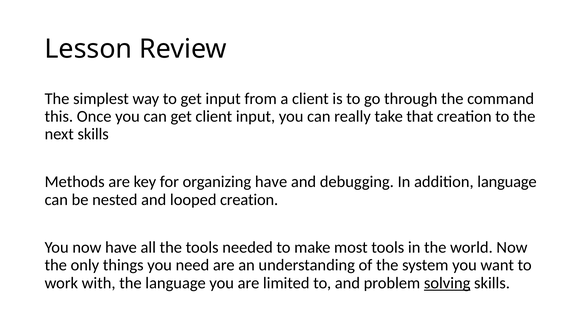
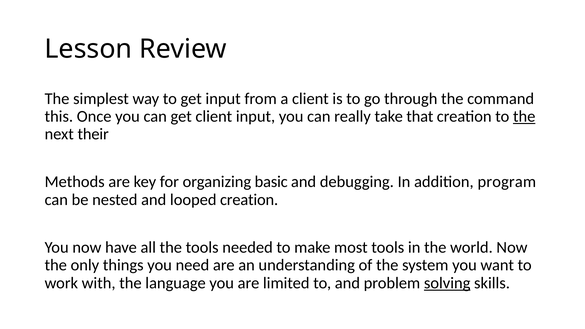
the underline: none -> present (524, 116)
next skills: skills -> their (93, 134)
organizing have: have -> basic (271, 182)
addition language: language -> program (507, 182)
